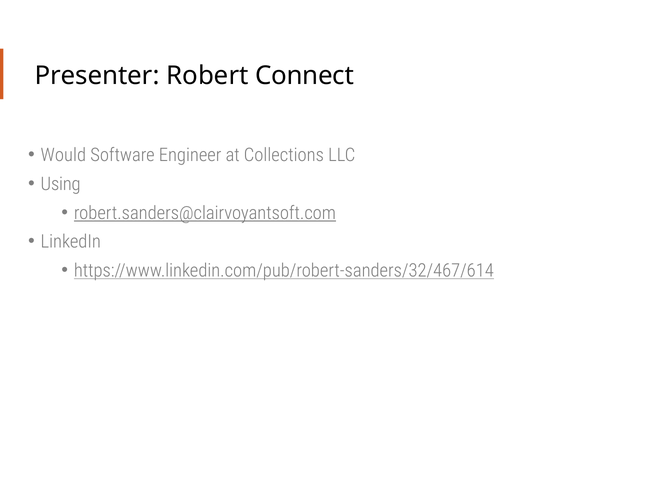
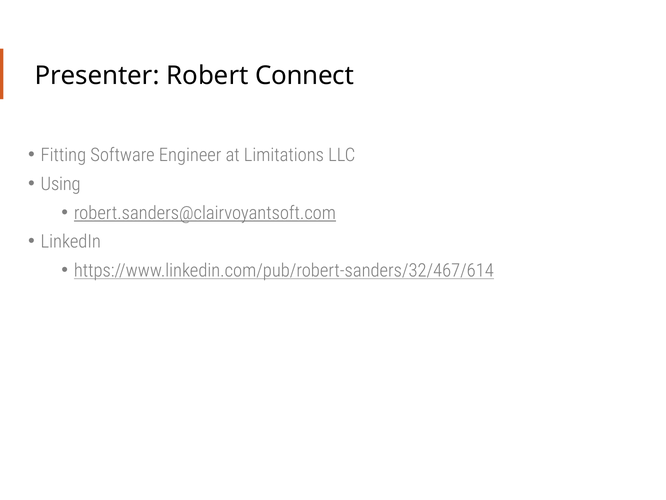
Would: Would -> Fitting (63, 155)
Collections: Collections -> Limitations (284, 155)
